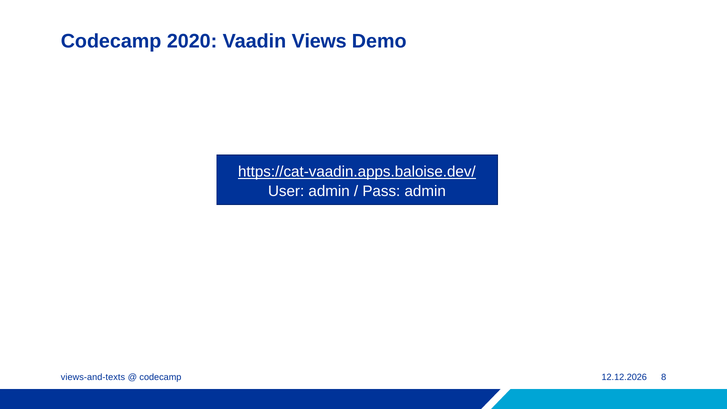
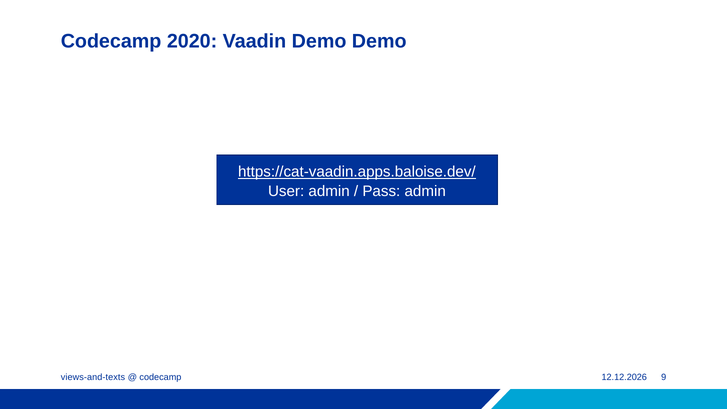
Vaadin Views: Views -> Demo (319, 41)
8: 8 -> 9 (664, 377)
